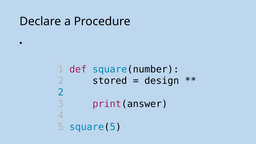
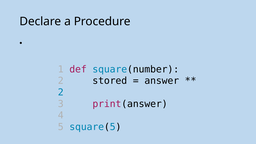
design: design -> answer (162, 81)
